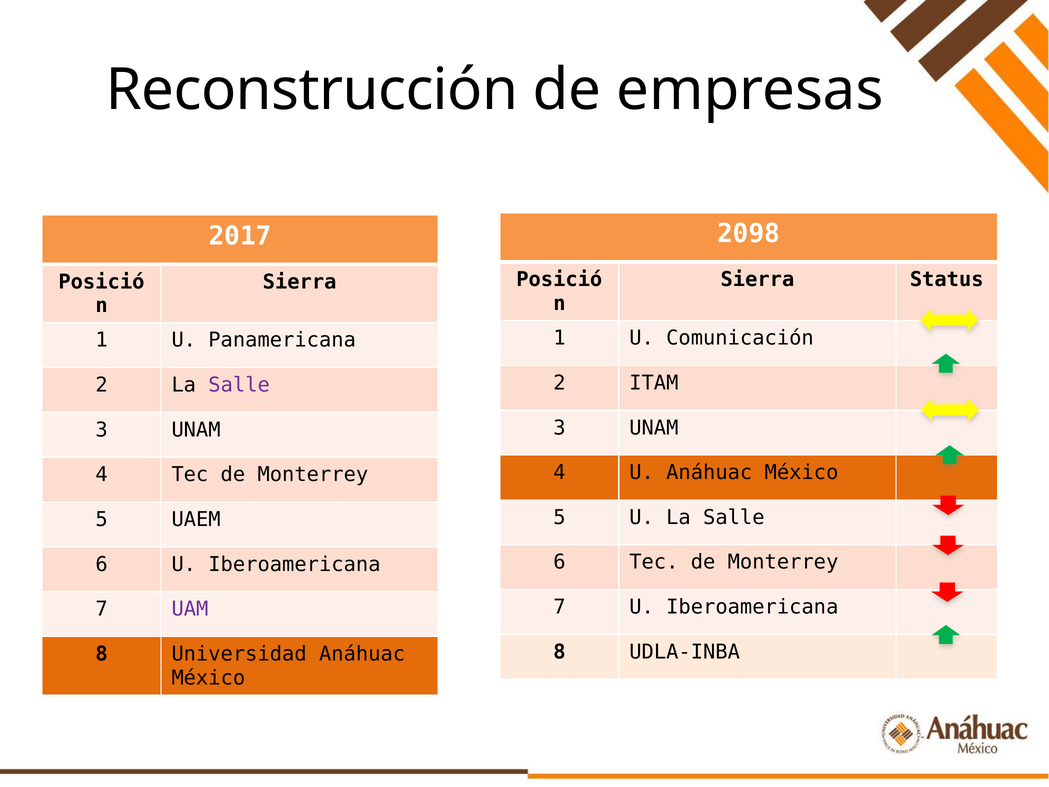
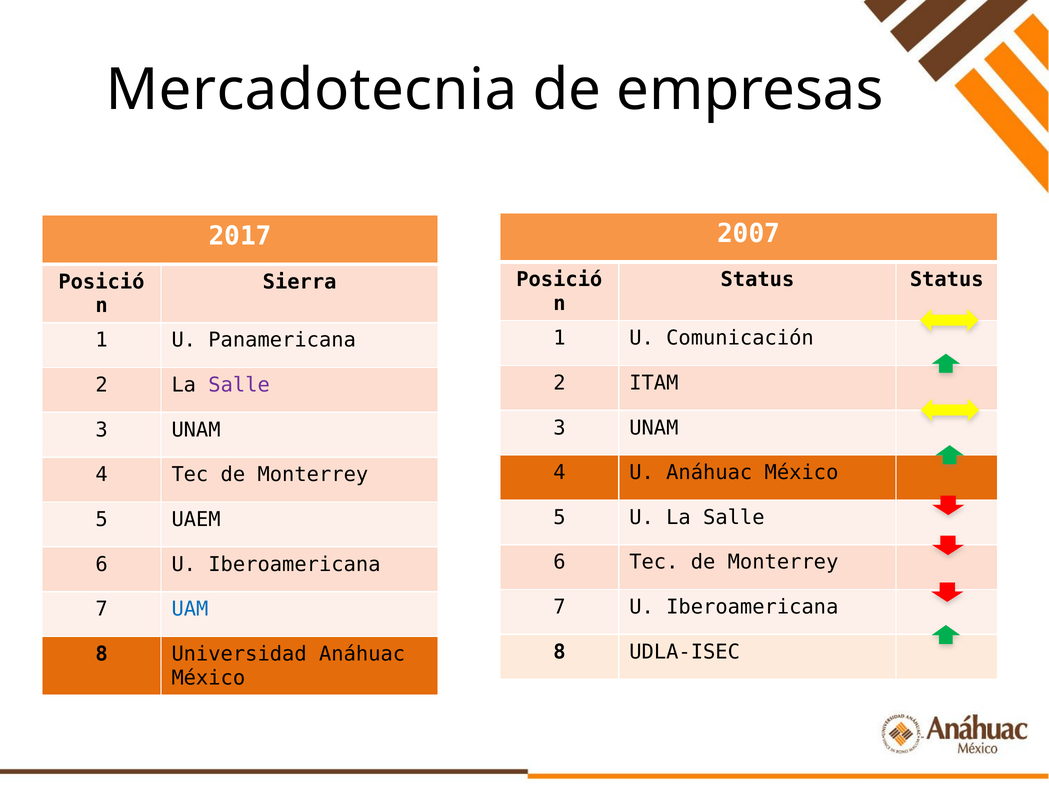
Reconstrucción: Reconstrucción -> Mercadotecnia (311, 90)
2098: 2098 -> 2007 (749, 234)
Sierra: Sierra -> Status (757, 280)
UAM colour: purple -> blue (190, 609)
UDLA-INBA: UDLA-INBA -> UDLA-ISEC (685, 652)
